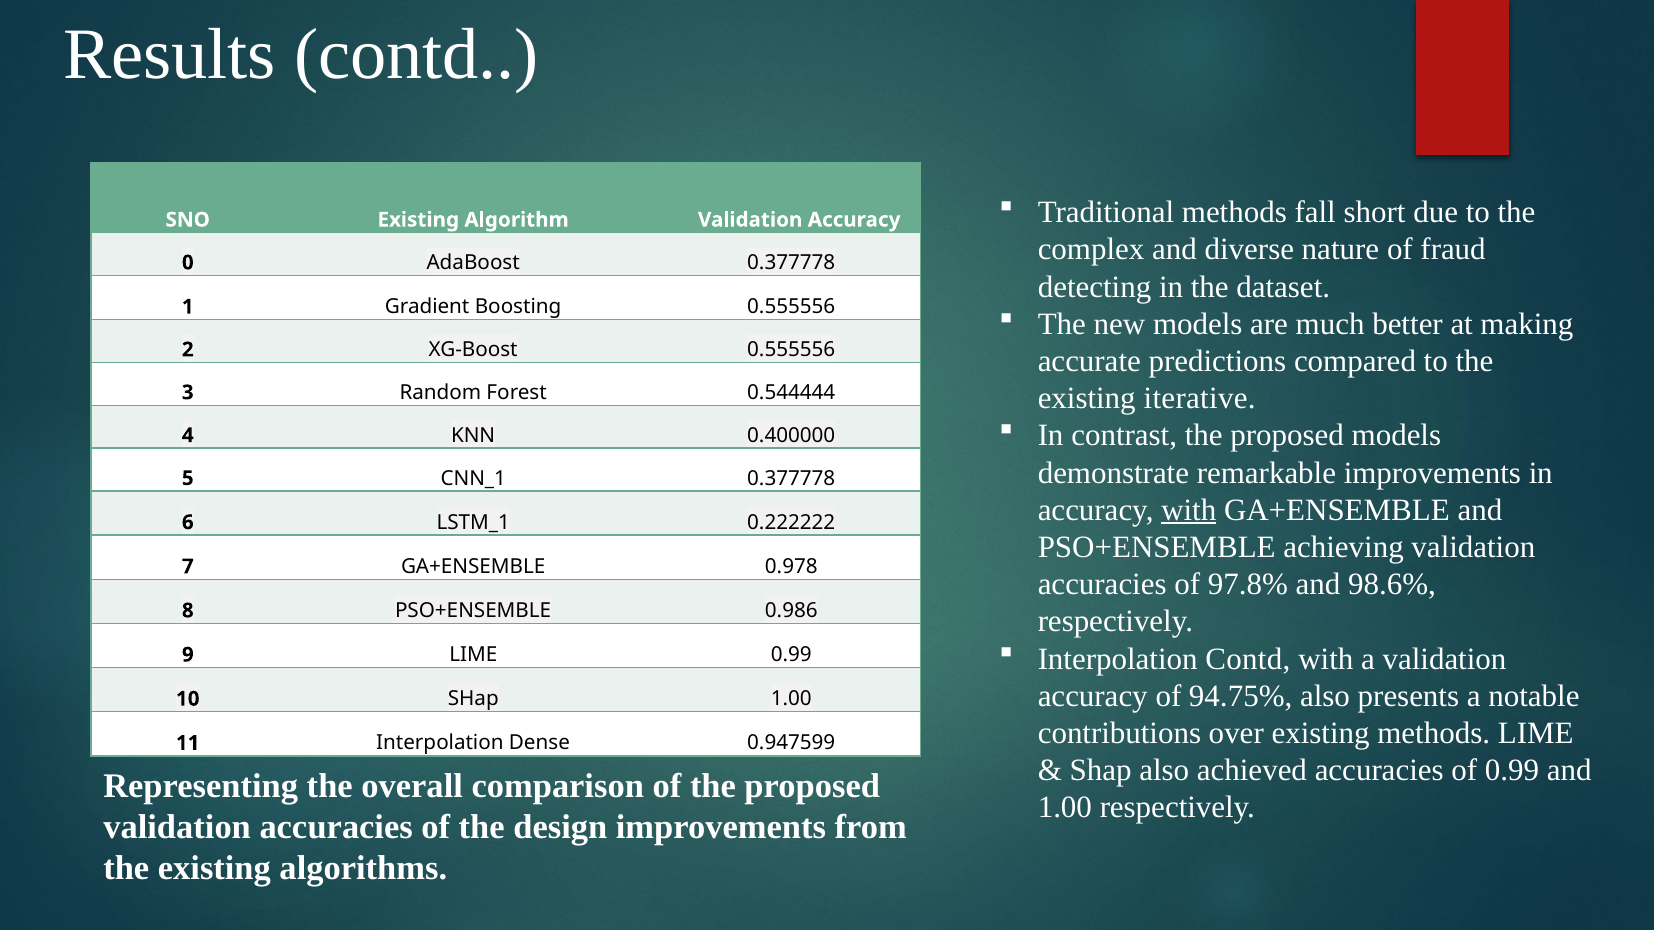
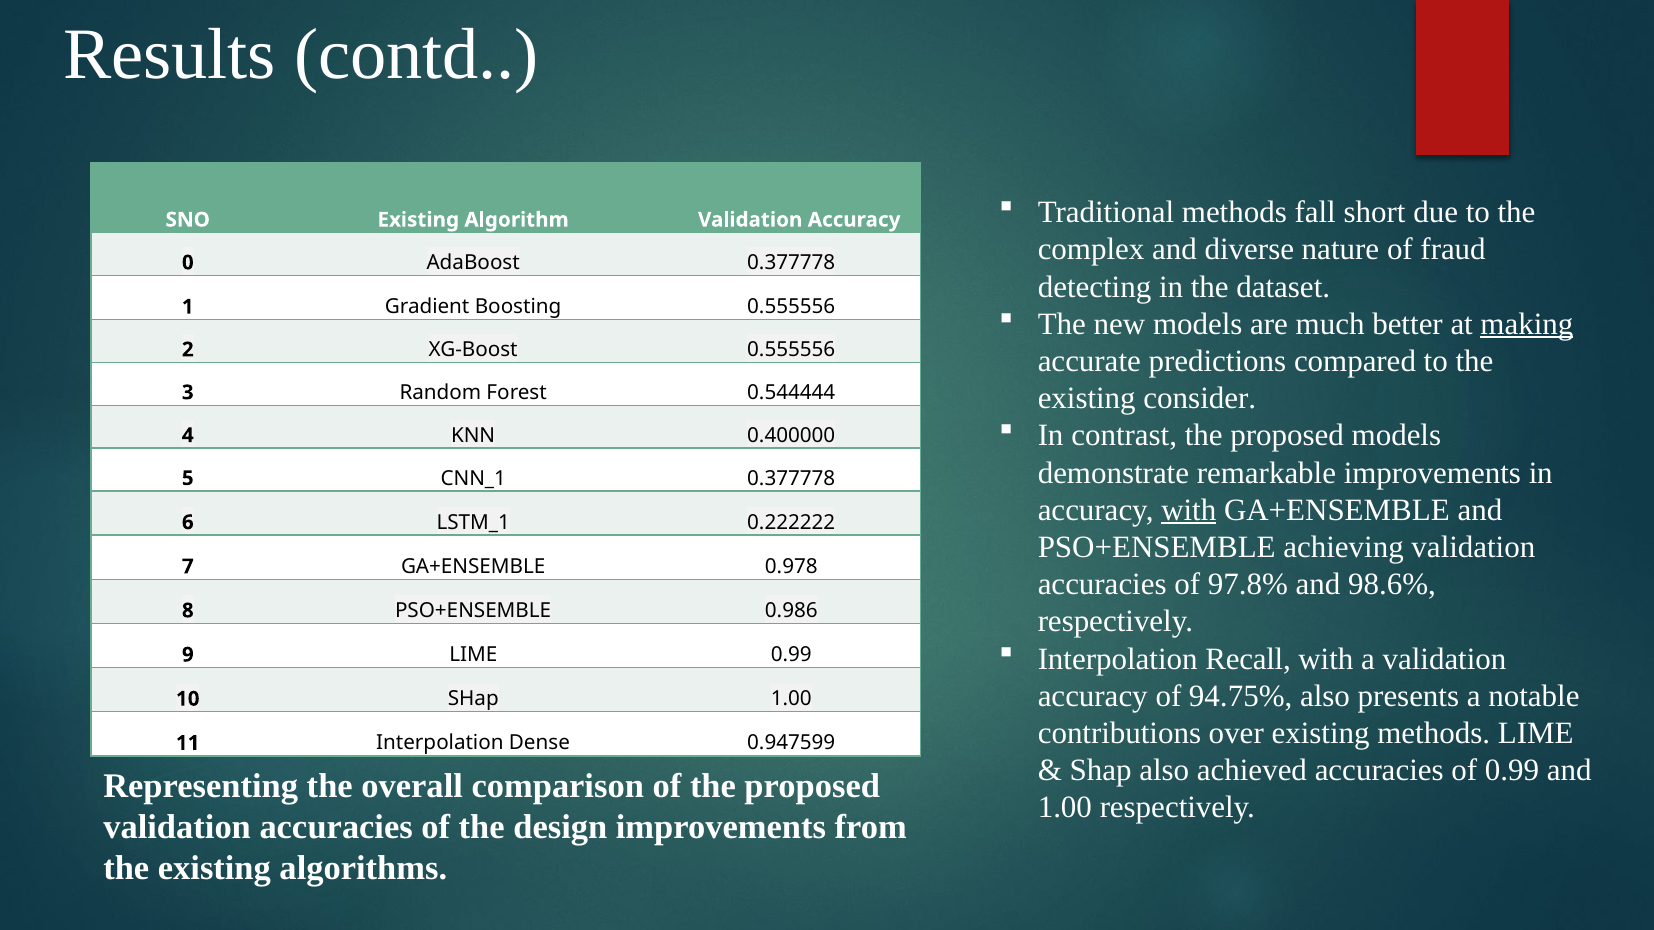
making underline: none -> present (1527, 324)
iterative: iterative -> consider (1200, 399)
Interpolation Contd: Contd -> Recall (1248, 659)
